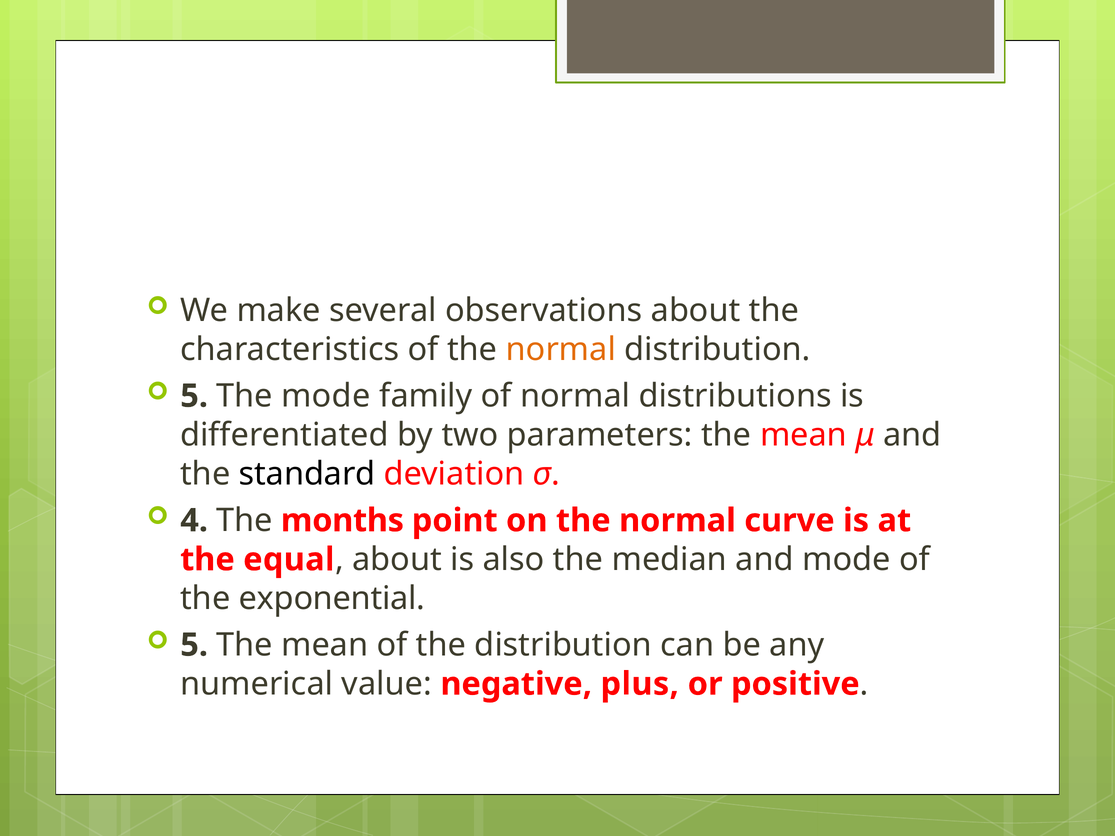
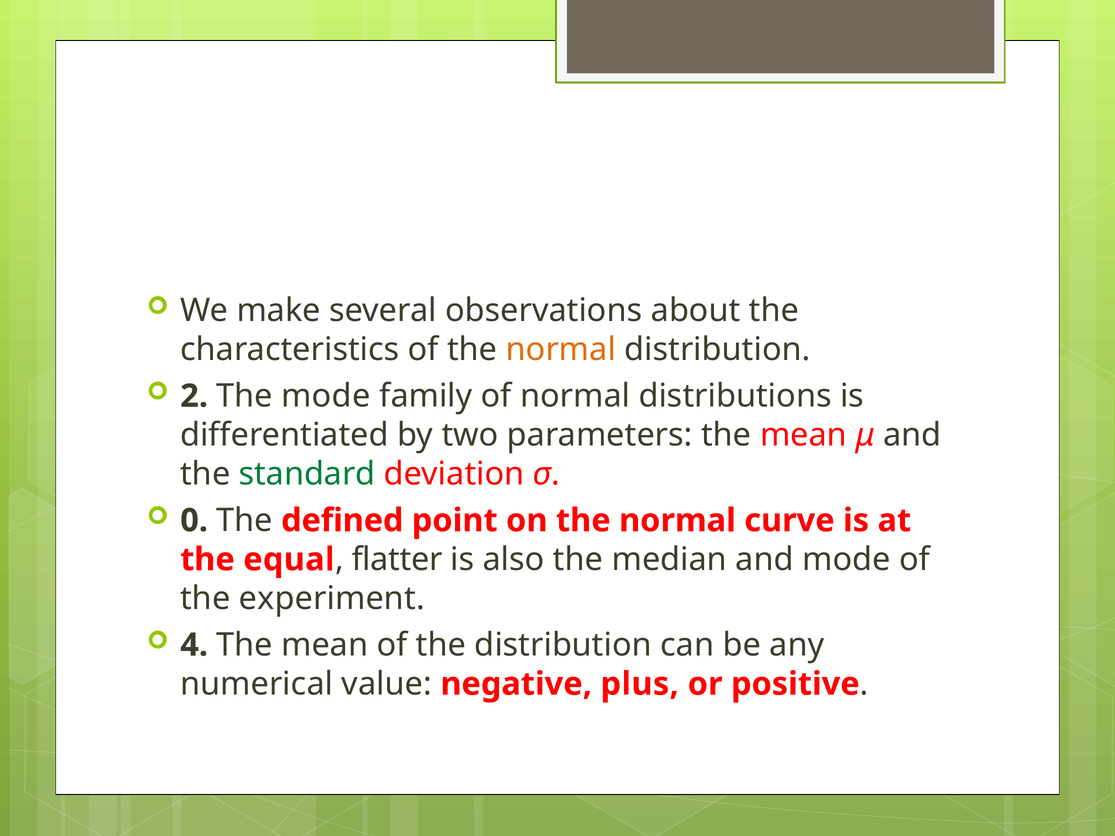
5: 5 -> 2 (194, 396)
standard colour: black -> green (307, 474)
4: 4 -> 0 (194, 521)
months: months -> defined (342, 521)
about: about -> flatter (397, 560)
exponential: exponential -> experiment (332, 599)
5: 5 -> 4 (194, 645)
